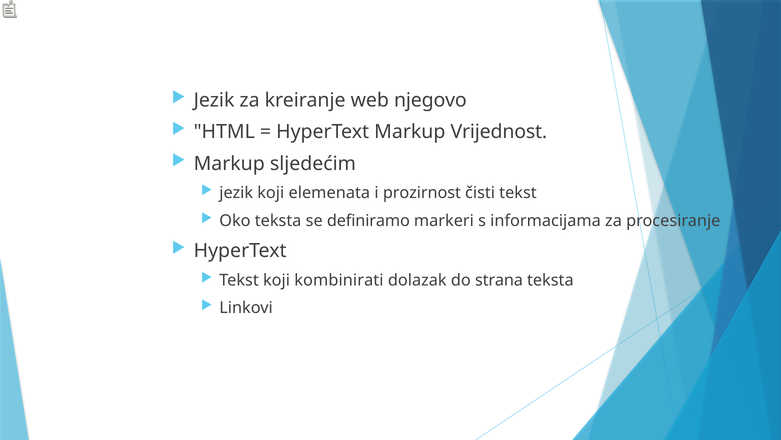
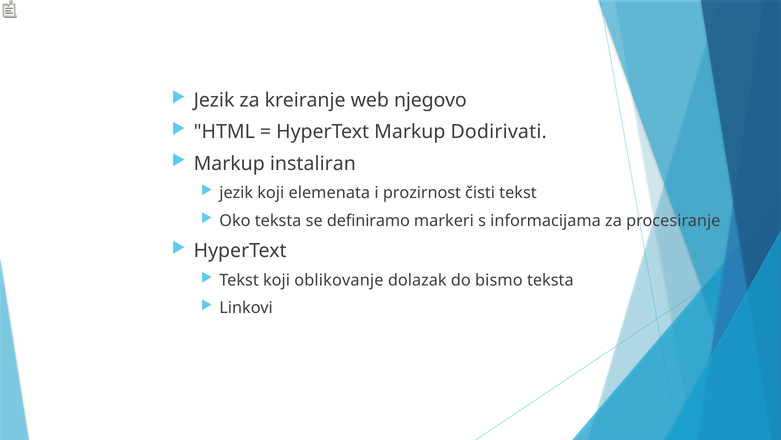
Vrijednost: Vrijednost -> Dodirivati (499, 132)
sljedećim: sljedećim -> instaliran (313, 163)
kombinirati: kombinirati -> oblikovanje (339, 280)
strana: strana -> bismo (499, 280)
